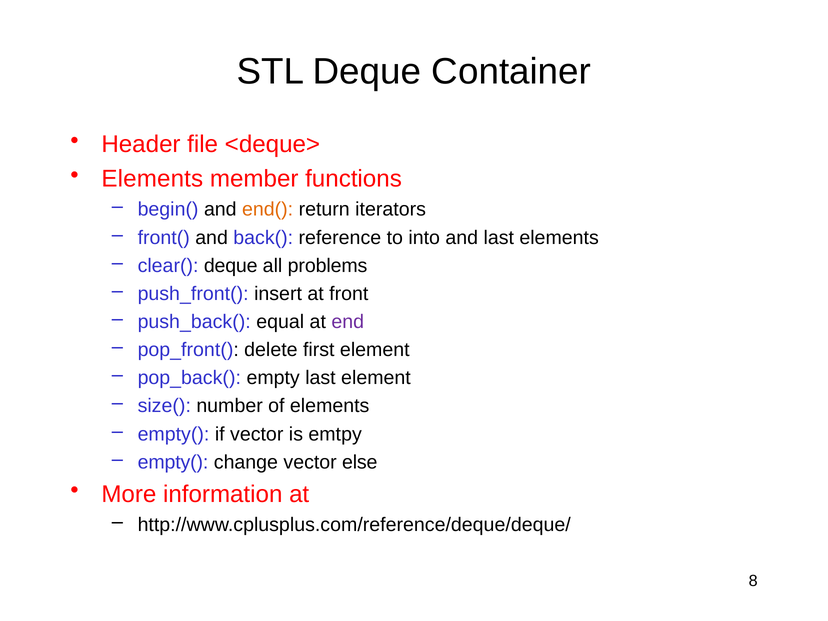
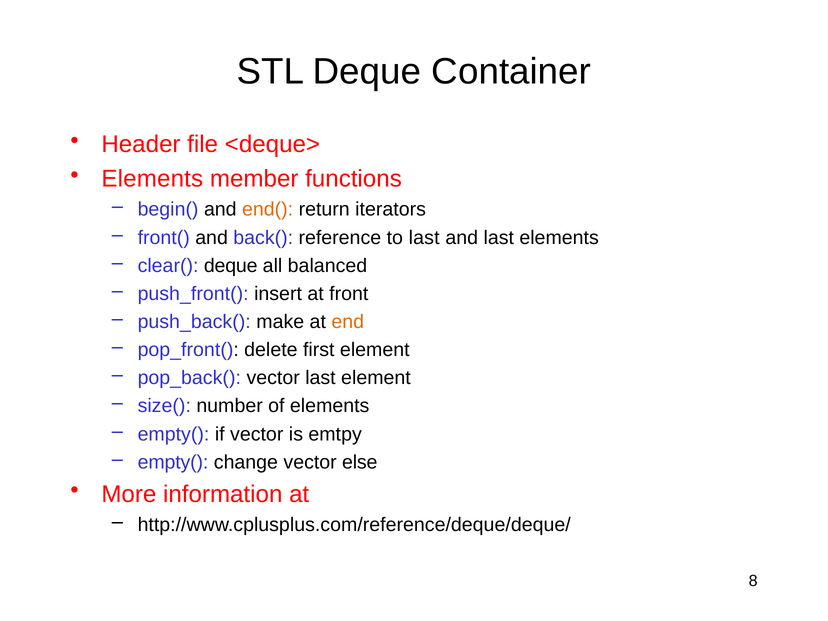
to into: into -> last (424, 238)
problems: problems -> balanced (327, 266)
equal: equal -> make (280, 322)
end colour: purple -> orange (348, 322)
pop_back( empty: empty -> vector (273, 378)
